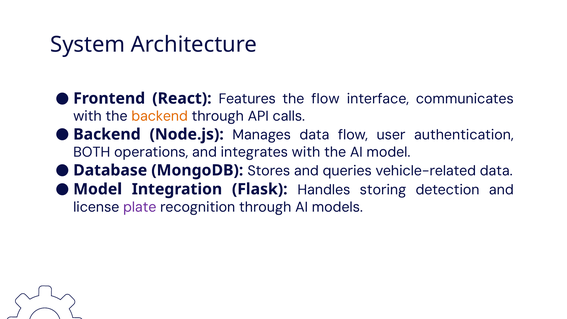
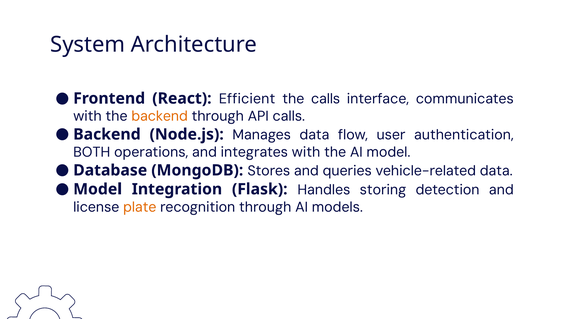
Features: Features -> Efficient (247, 99)
the flow: flow -> calls (326, 99)
plate colour: purple -> orange (140, 207)
